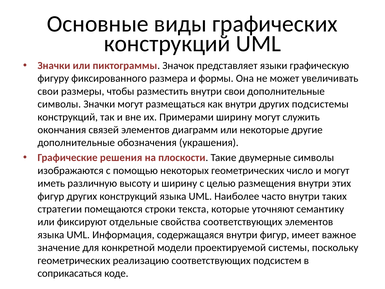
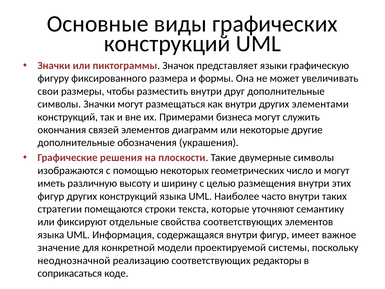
внутри свои: свои -> друг (235, 91)
подсистемы: подсистемы -> элементами (320, 104)
Примерами ширину: ширину -> бизнеса (234, 117)
геометрических: геометрических -> неоднозначной (74, 260)
подсистем: подсистем -> редакторы (277, 260)
